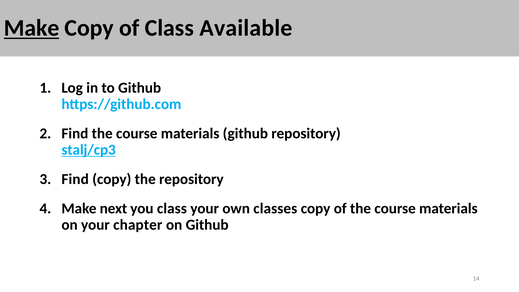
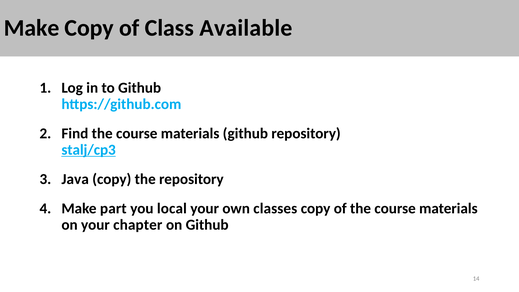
Make underline: present -> none (32, 28)
Find: Find -> Java (75, 179)
next: next -> part (113, 208)
you class: class -> local (172, 208)
